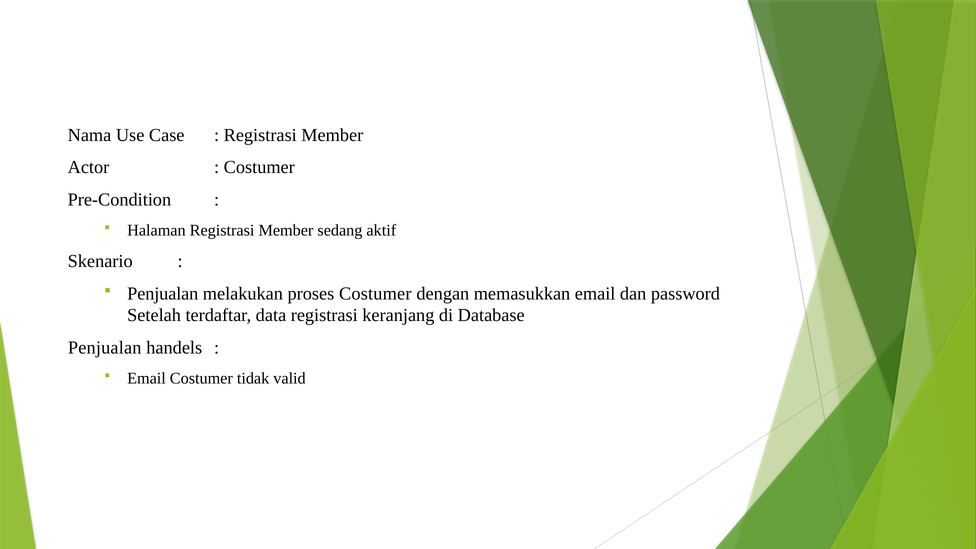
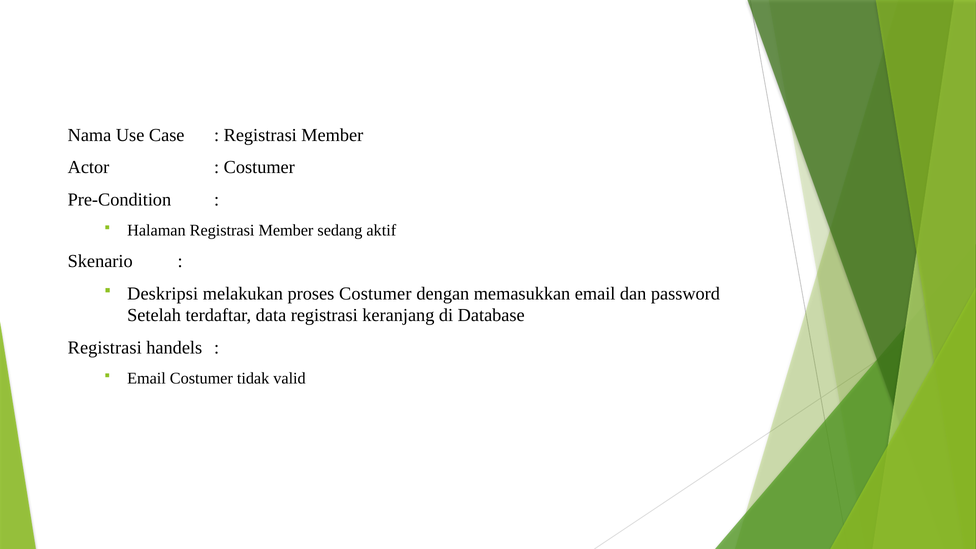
Penjualan: Penjualan -> Deskripsi (163, 293)
Penjualan: Penjualan -> Registrasi (105, 348)
